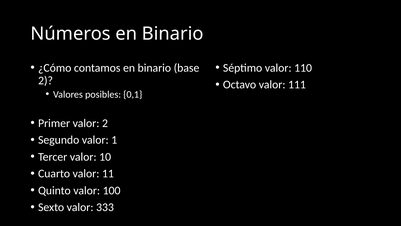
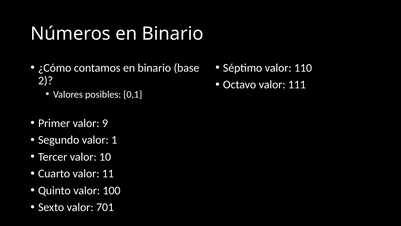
valor 2: 2 -> 9 (105, 123)
333: 333 -> 701 (105, 207)
